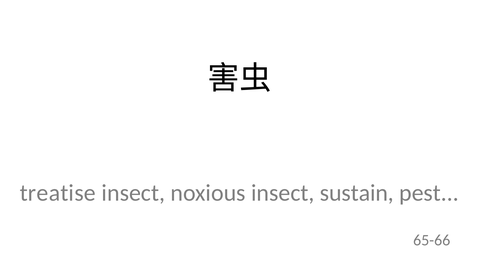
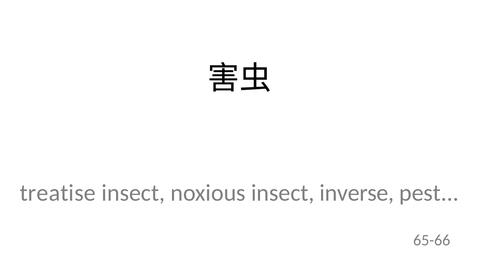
sustain: sustain -> inverse (357, 193)
